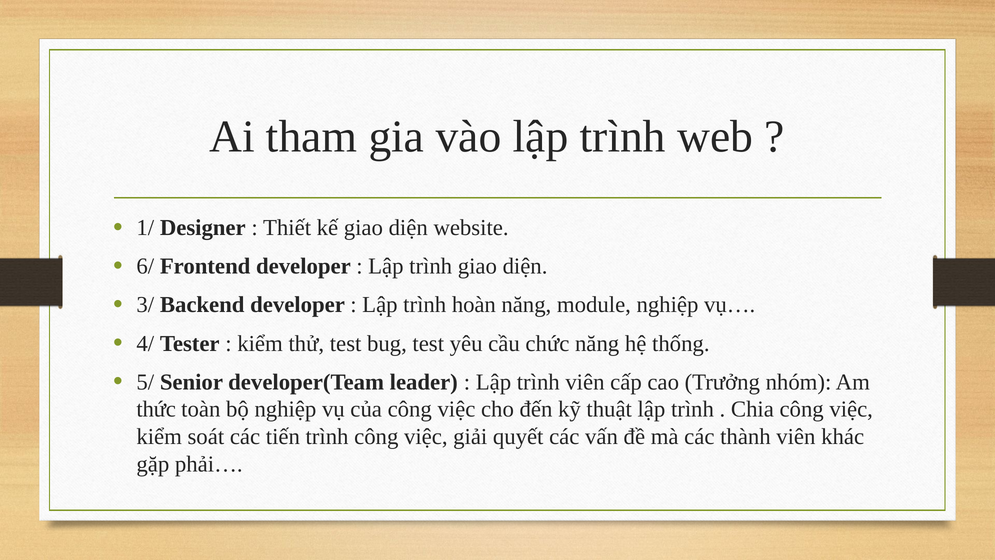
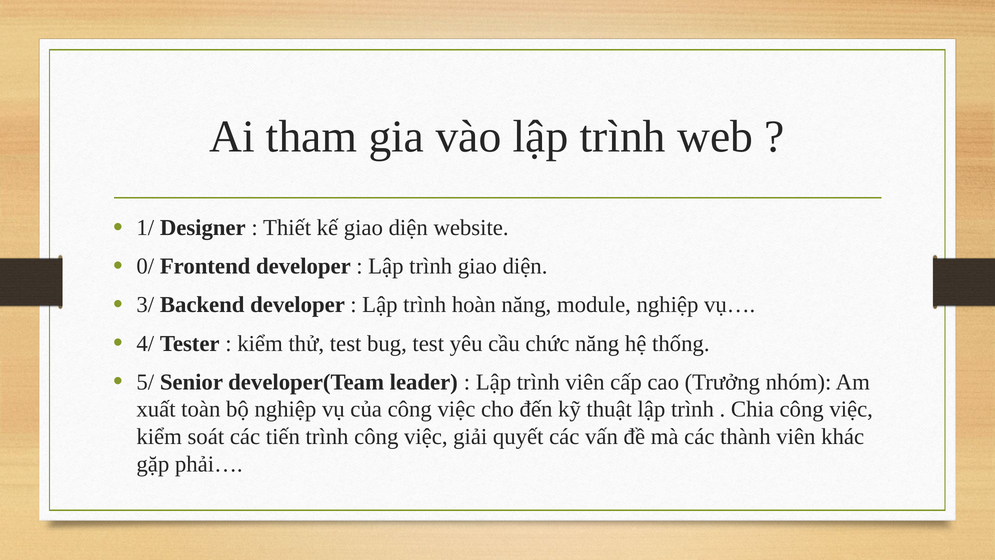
6/: 6/ -> 0/ (145, 266)
thức: thức -> xuất (156, 409)
